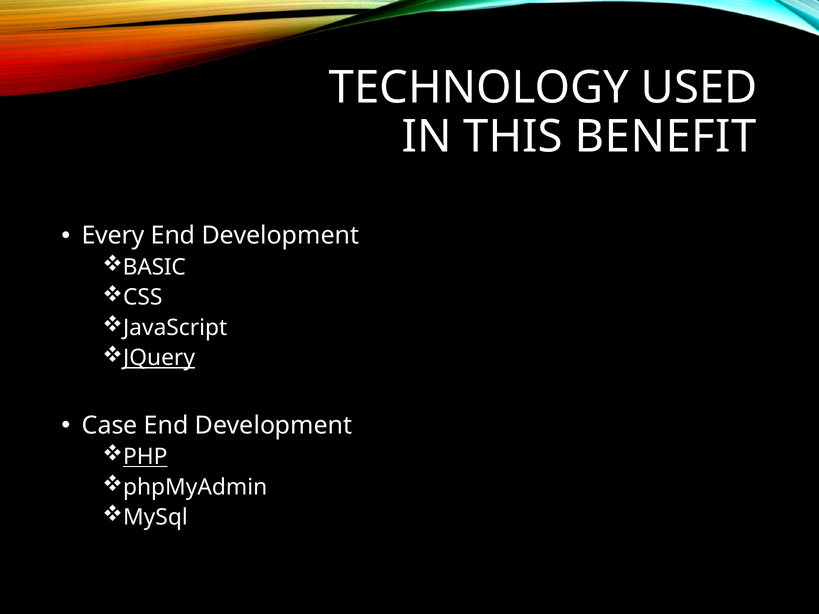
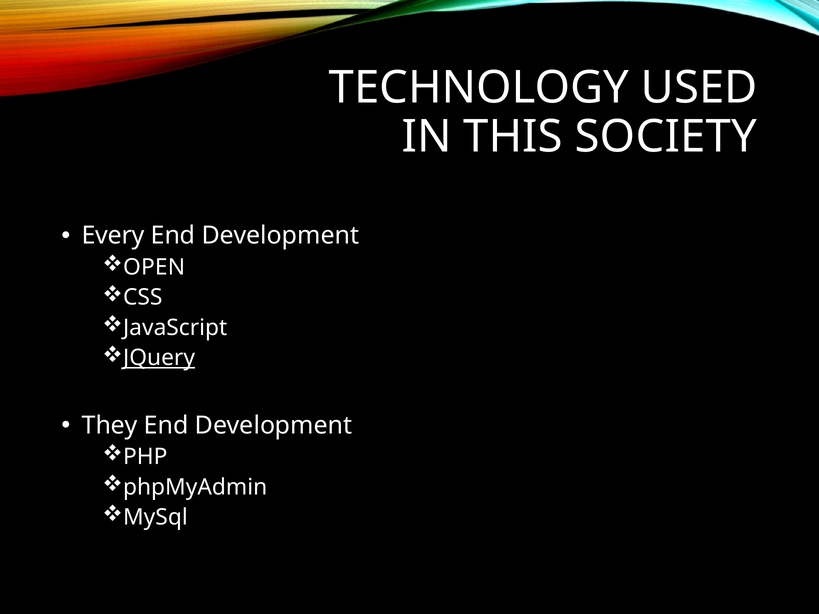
BENEFIT: BENEFIT -> SOCIETY (666, 137)
BASIC: BASIC -> OPEN (154, 267)
Case: Case -> They (110, 425)
PHP underline: present -> none (145, 457)
